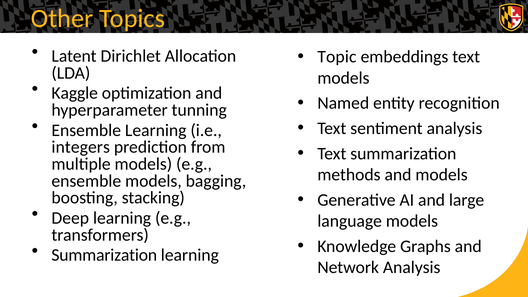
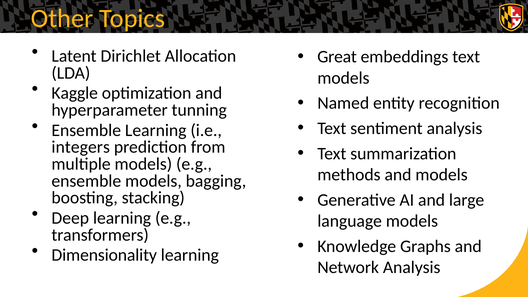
Topic: Topic -> Great (337, 57)
Summarization: Summarization -> Dimensionality (104, 255)
